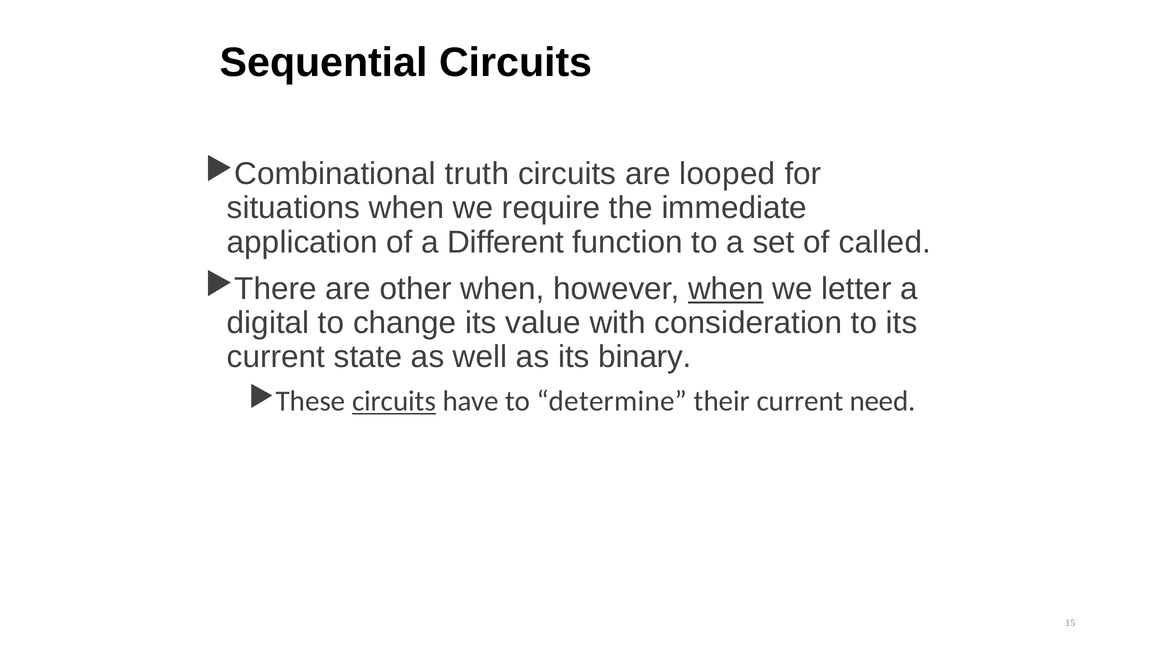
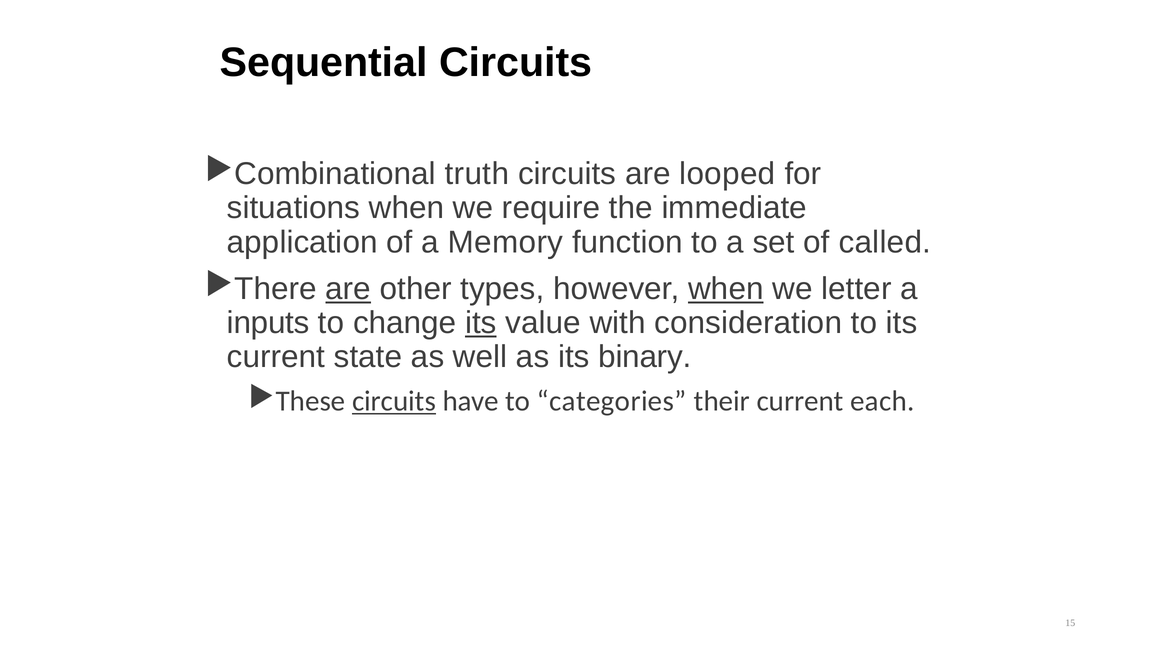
Different: Different -> Memory (505, 242)
are underline: none -> present (348, 289)
other when: when -> types (502, 289)
digital: digital -> inputs (268, 323)
its underline: none -> present (481, 323)
determine: determine -> categories (612, 401)
need: need -> each (882, 401)
